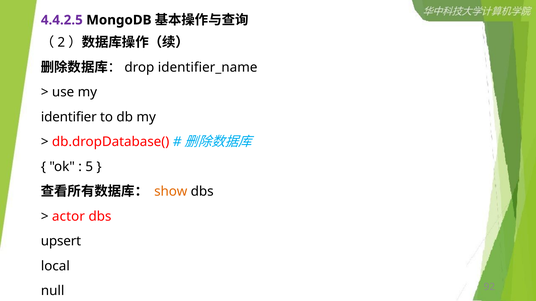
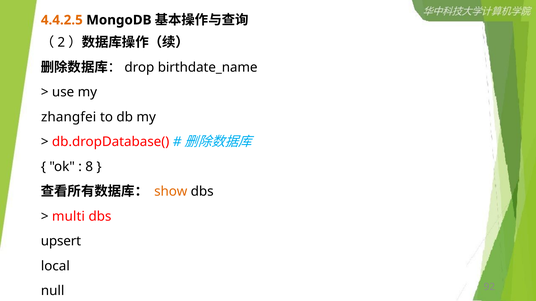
4.4.2.5 colour: purple -> orange (62, 20)
identifier_name: identifier_name -> birthdate_name (208, 67)
identifier: identifier -> zhangfei (69, 117)
5: 5 -> 8 (89, 167)
actor: actor -> multi (68, 217)
